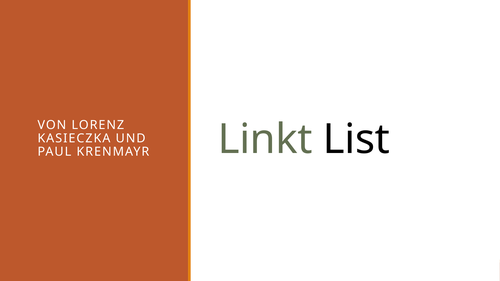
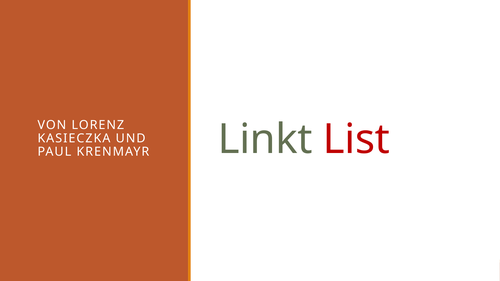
List colour: black -> red (356, 140)
